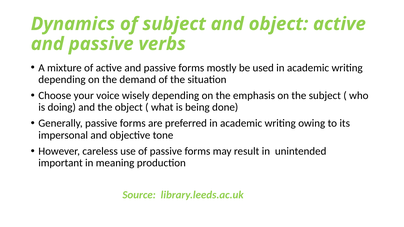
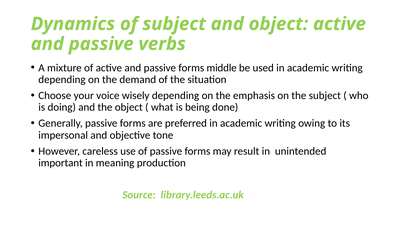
mostly: mostly -> middle (222, 68)
